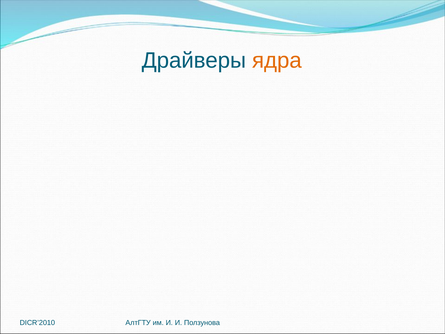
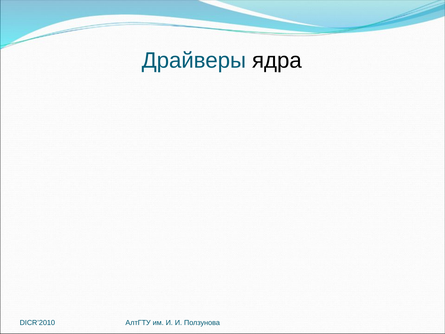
ядра colour: orange -> black (277, 61)
